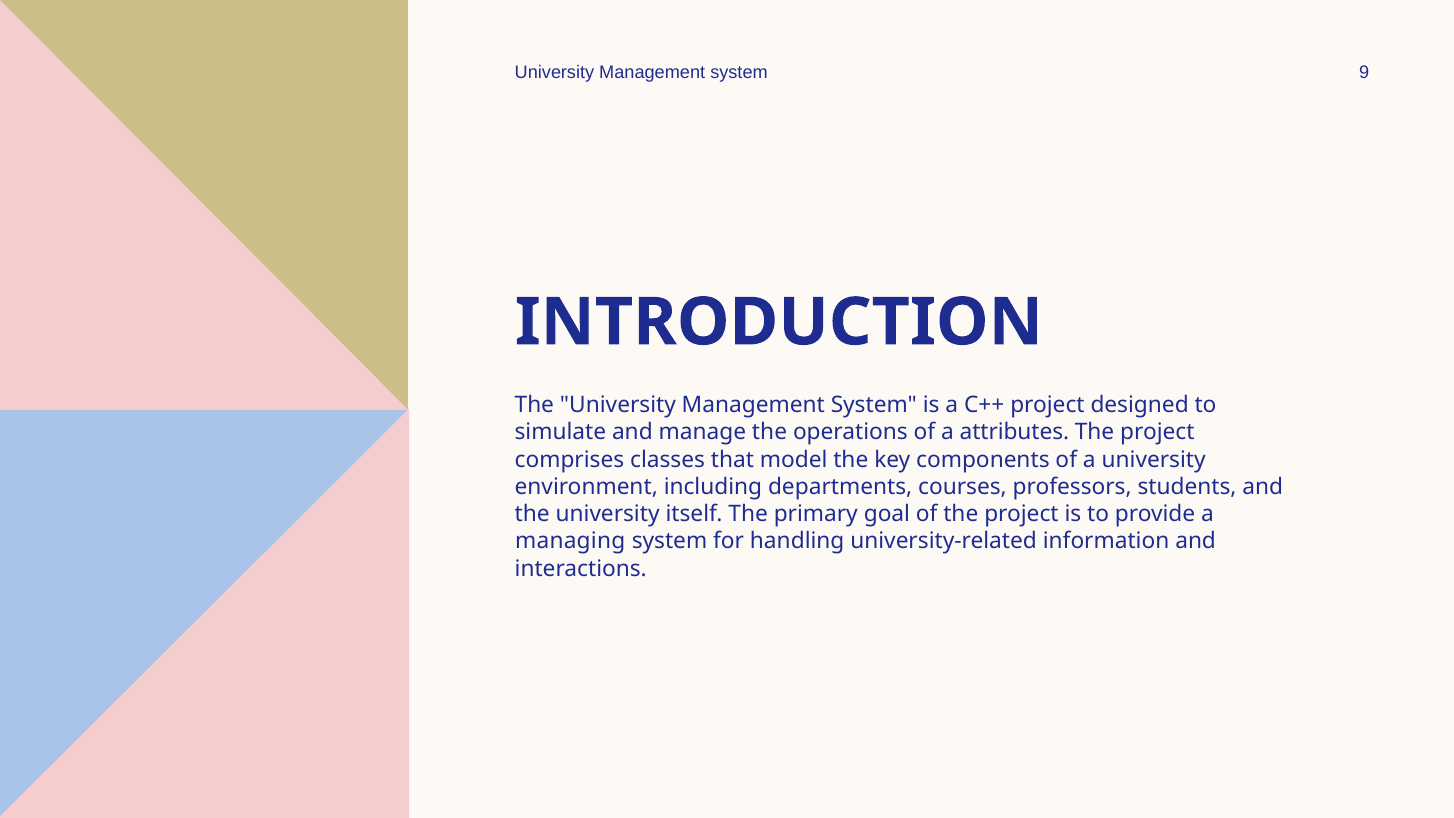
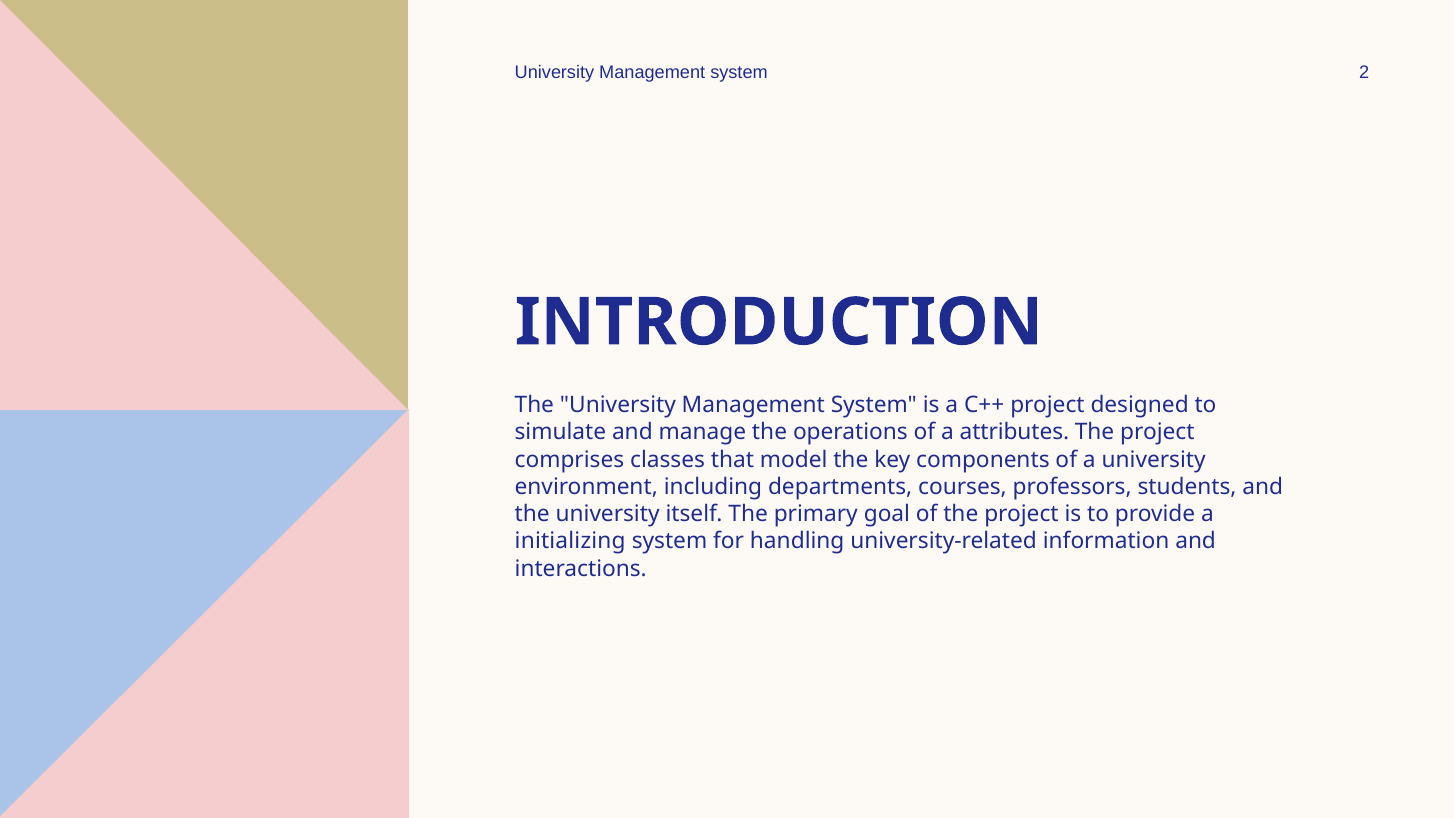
9: 9 -> 2 (1364, 72)
managing: managing -> initializing (570, 541)
